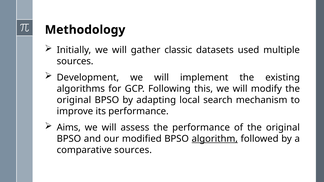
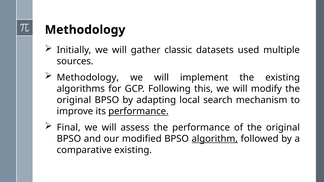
Development: Development -> Methodology (88, 78)
performance underline: none -> present (138, 112)
Aims: Aims -> Final (69, 128)
comparative sources: sources -> existing (133, 150)
